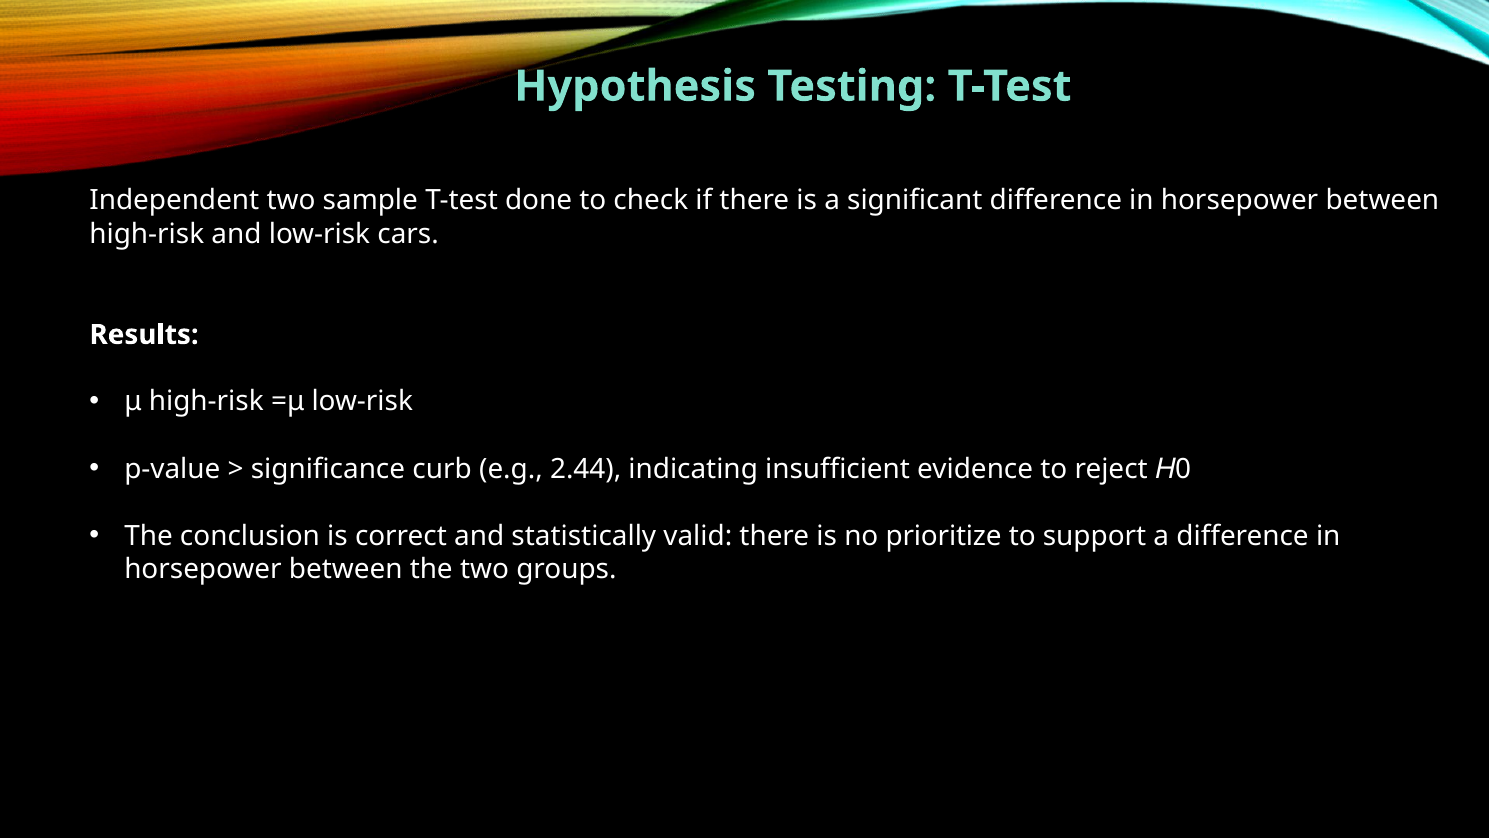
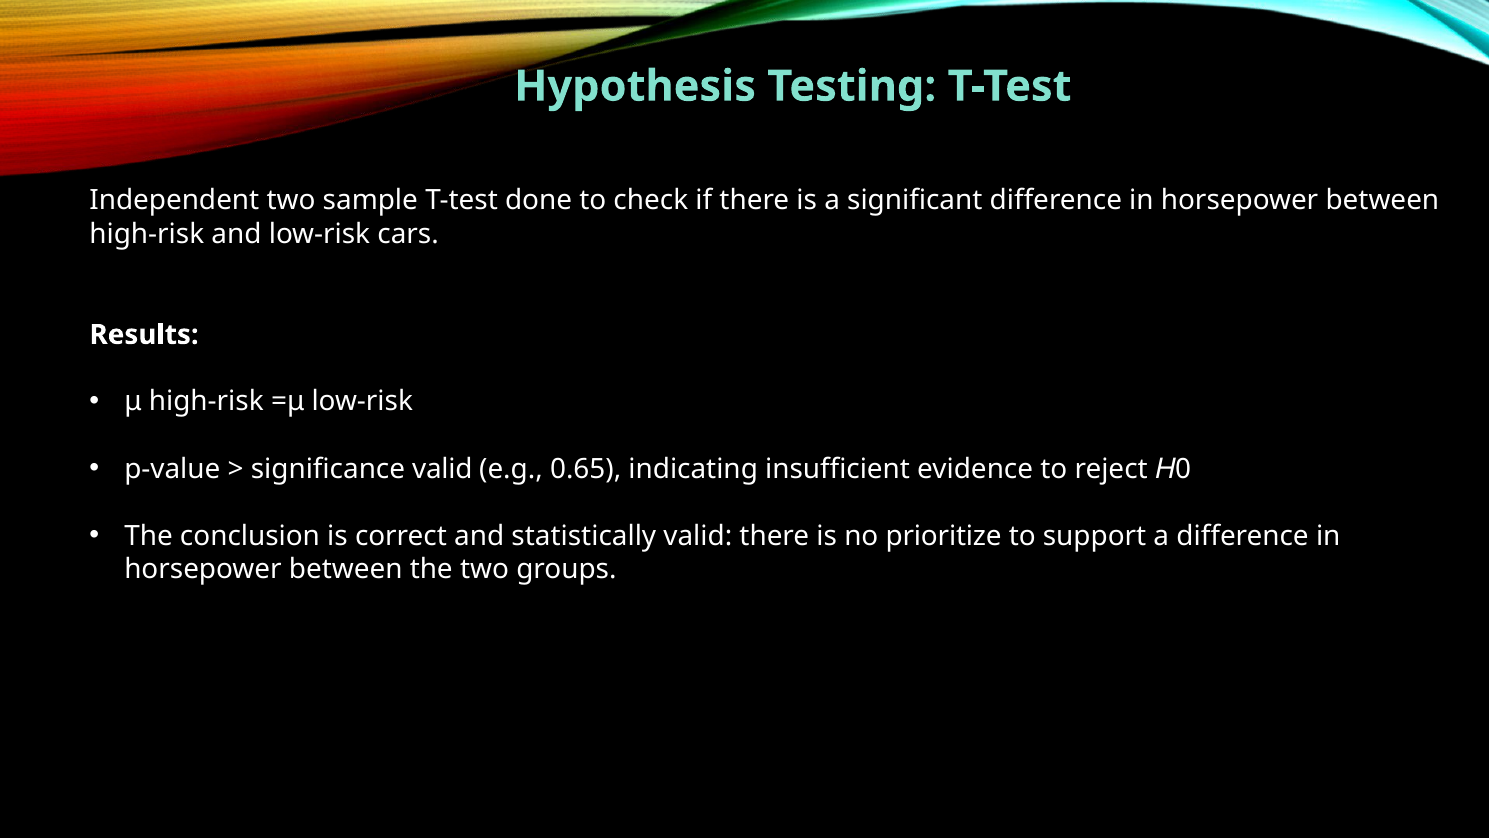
significance curb: curb -> valid (442, 469)
2.44: 2.44 -> 0.65 (586, 469)
